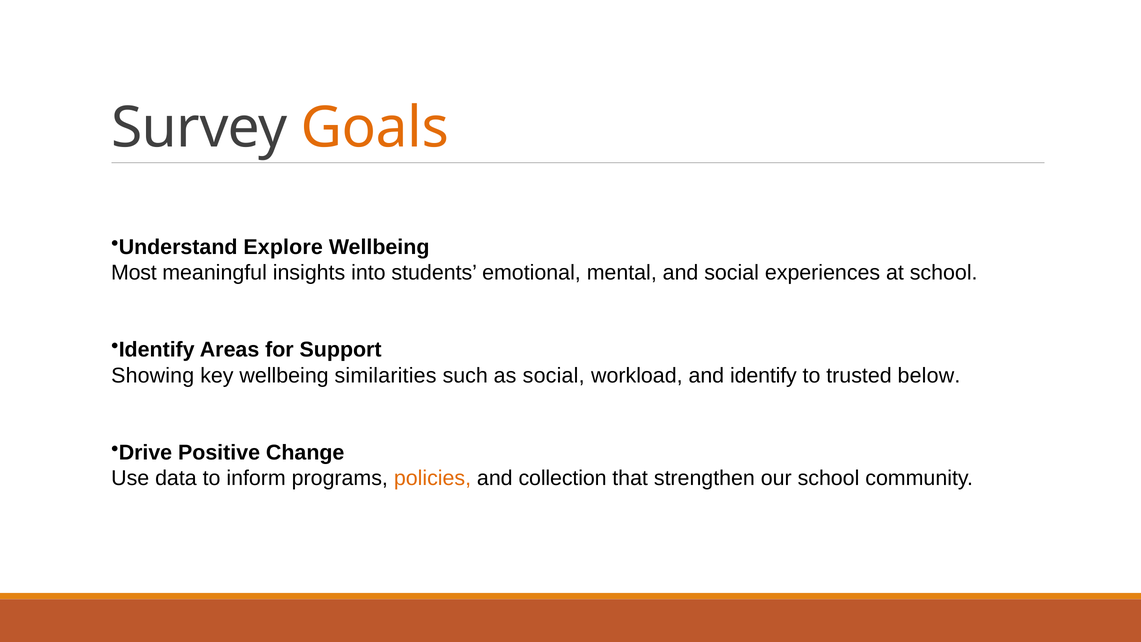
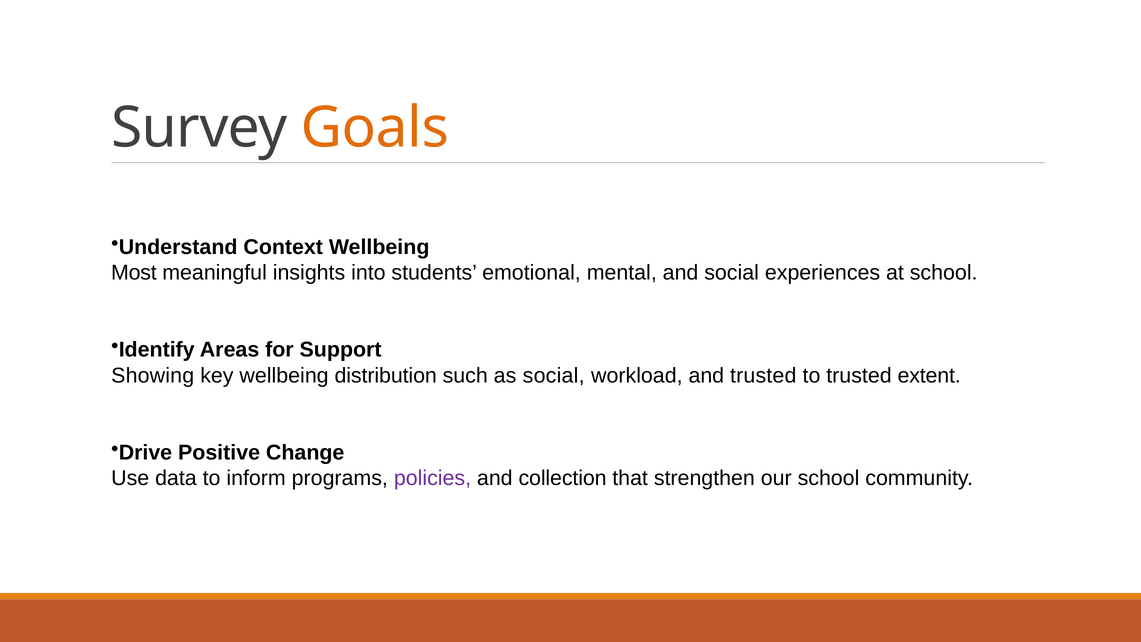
Explore: Explore -> Context (283, 247)
similarities: similarities -> distribution (386, 375)
and identify: identify -> trusted (763, 375)
below: below -> extent (929, 375)
policies colour: orange -> purple (432, 478)
